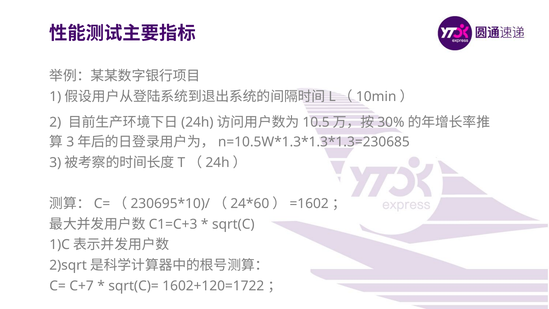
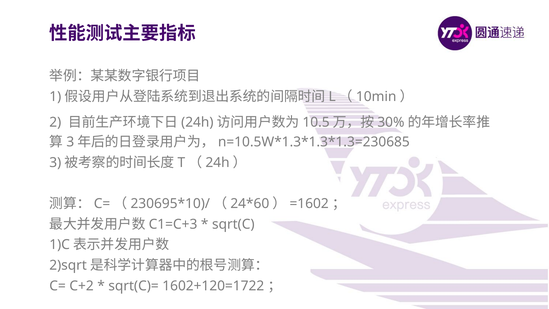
C+7: C+7 -> C+2 (82, 286)
